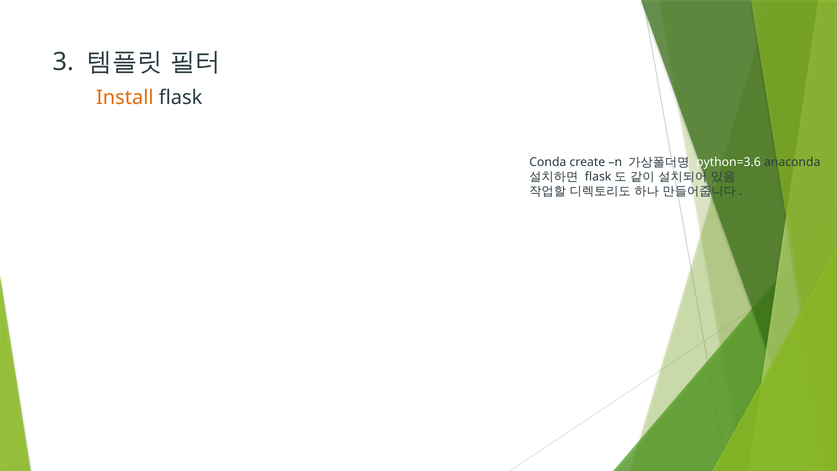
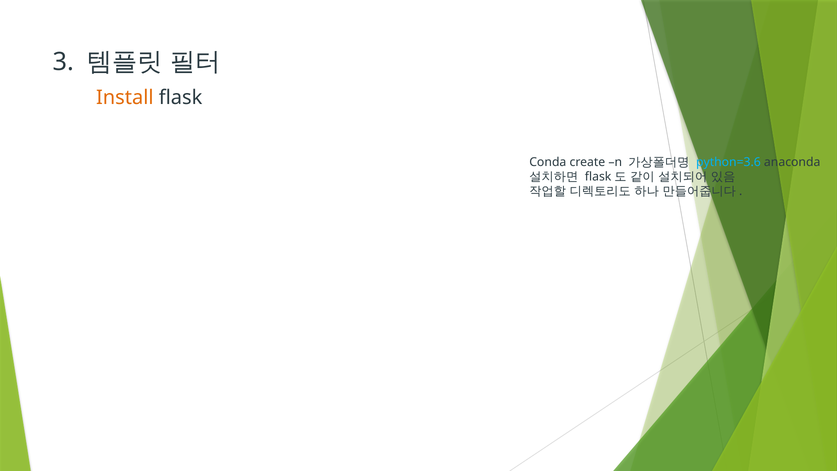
python=3.6 colour: white -> light blue (728, 162)
